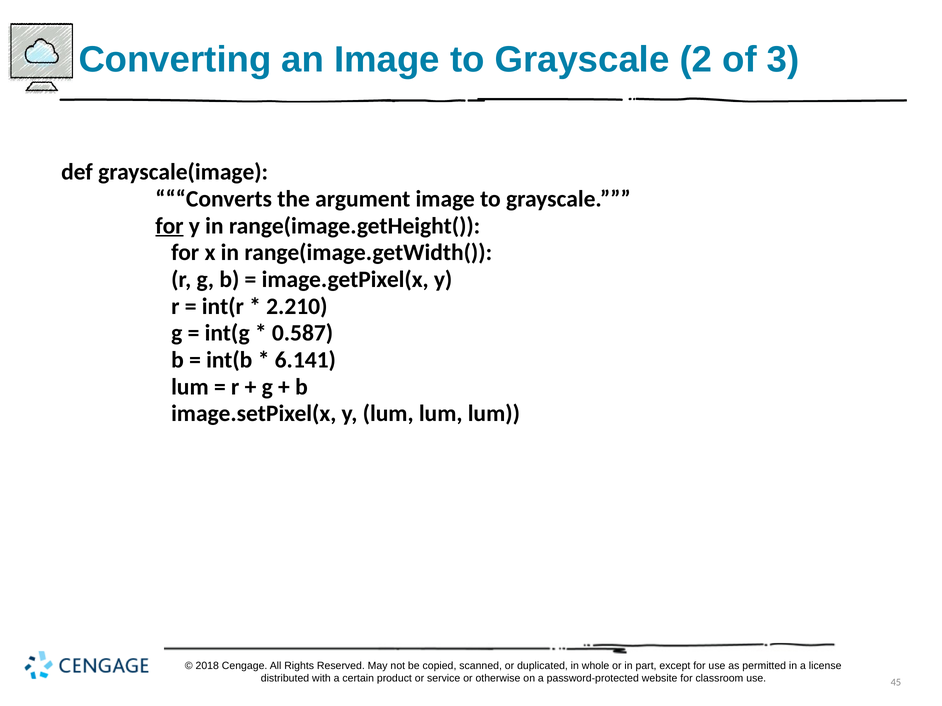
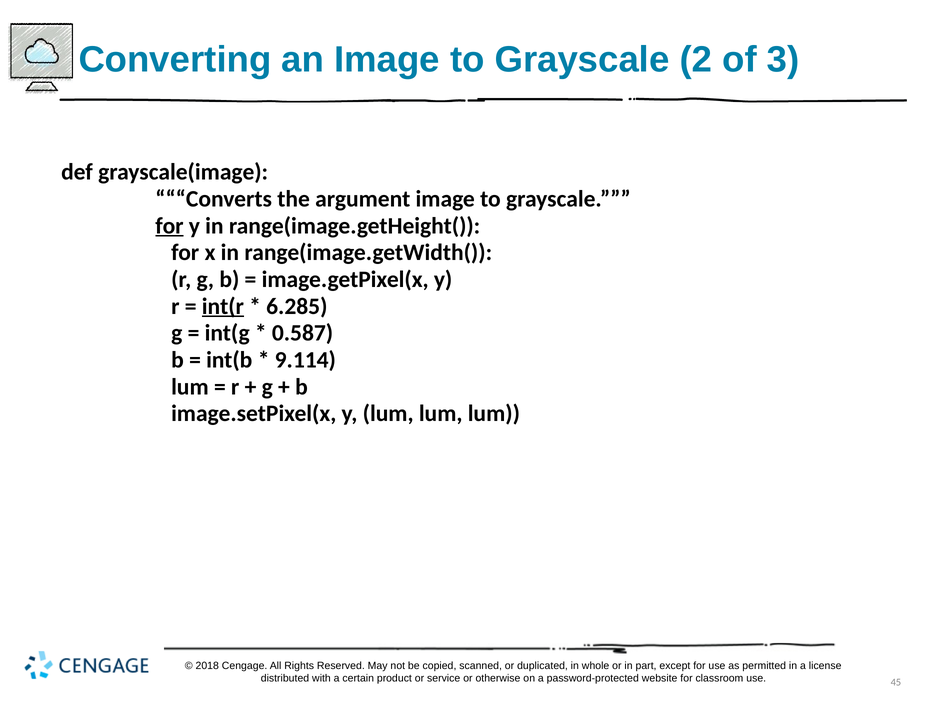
int(r underline: none -> present (223, 306)
2.210: 2.210 -> 6.285 (297, 306)
6.141: 6.141 -> 9.114 (305, 360)
